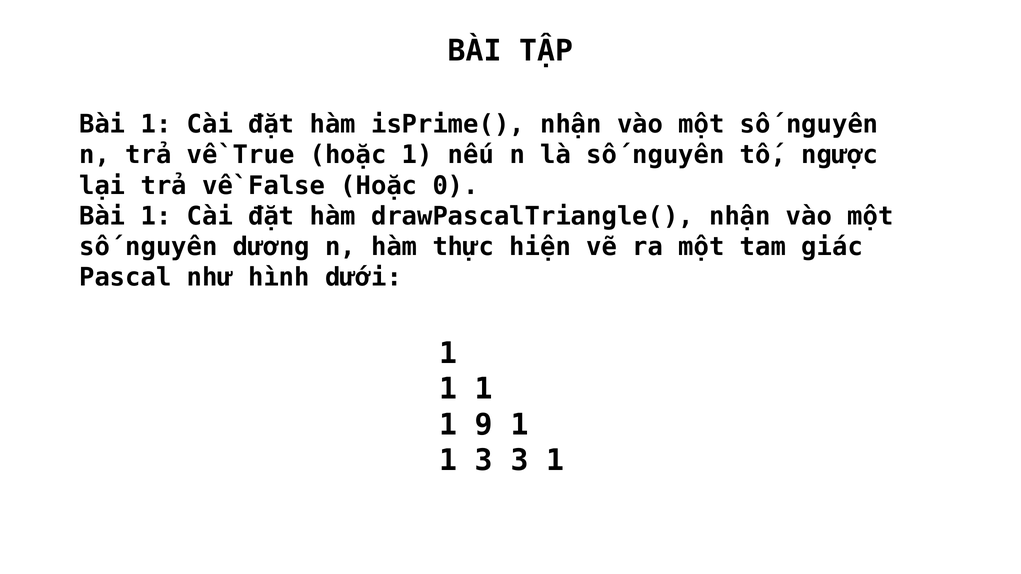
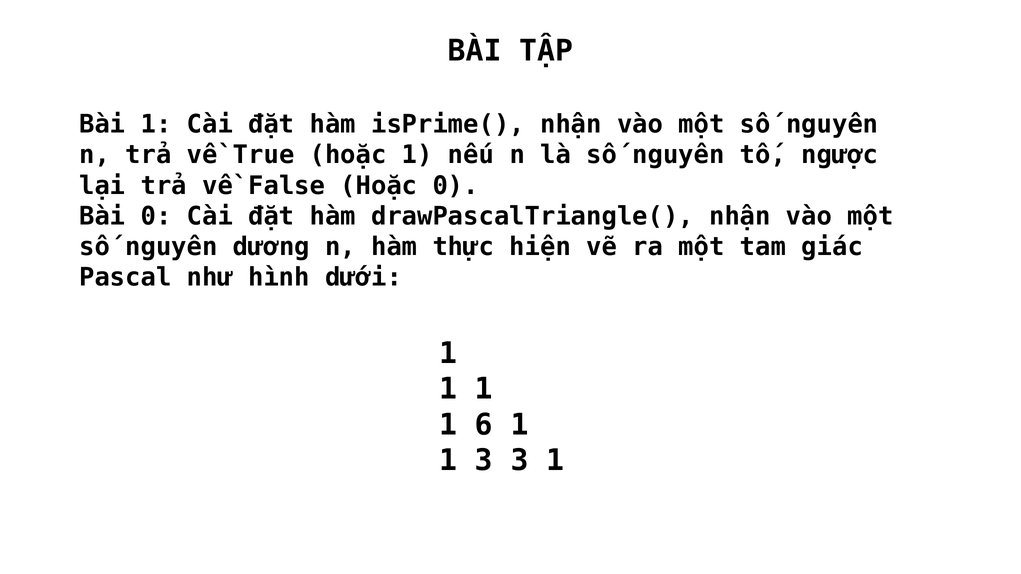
1: 1 -> 0 (156, 216)
9: 9 -> 6 (484, 425)
